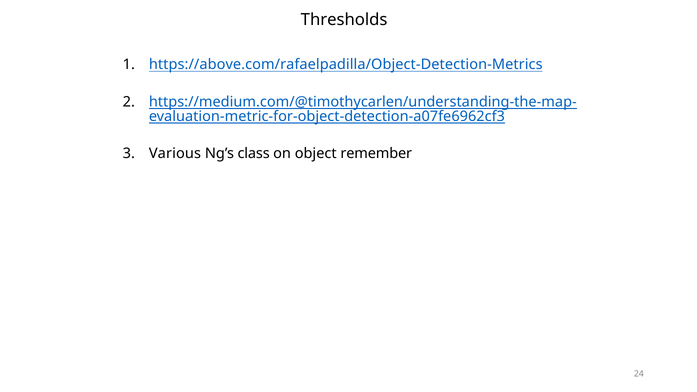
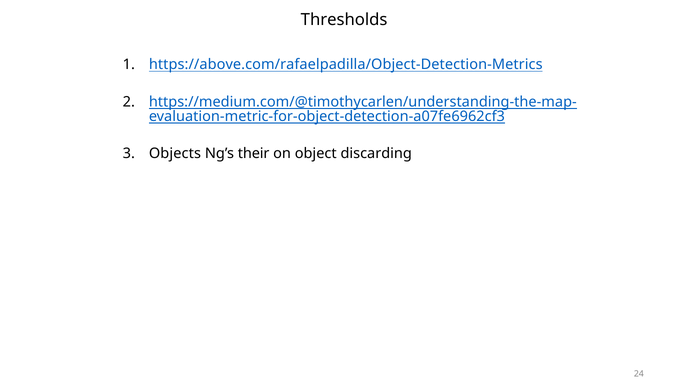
Various: Various -> Objects (175, 154)
class: class -> their (254, 154)
remember: remember -> discarding (376, 154)
